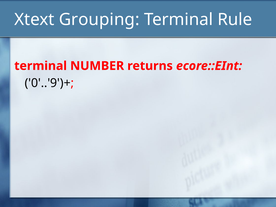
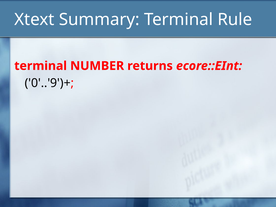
Grouping: Grouping -> Summary (99, 20)
